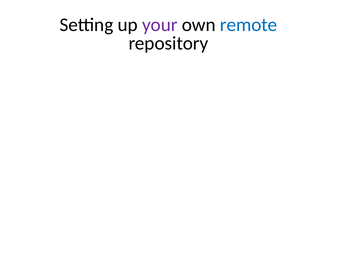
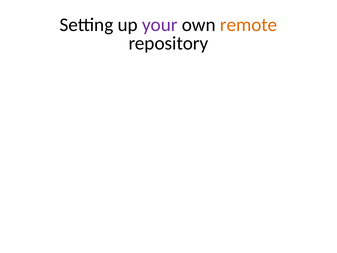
remote colour: blue -> orange (249, 25)
